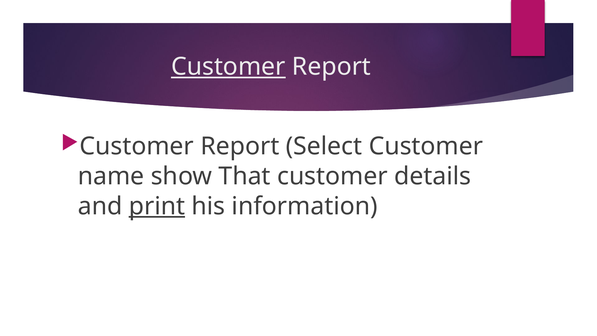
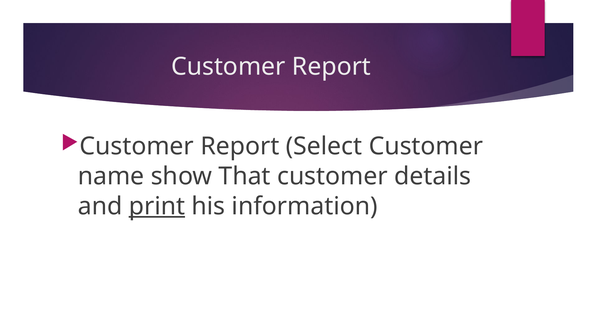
Customer underline: present -> none (228, 67)
